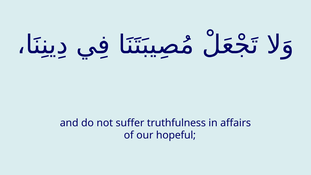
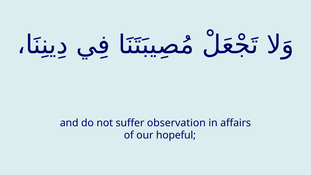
truthfulness: truthfulness -> observation (176, 123)
